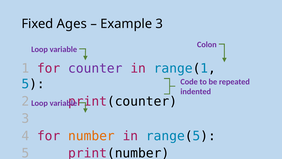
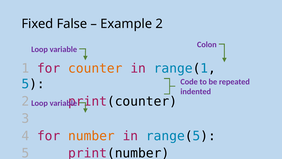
Ages: Ages -> False (72, 24)
Example 3: 3 -> 2 (159, 24)
counter colour: purple -> orange (95, 68)
